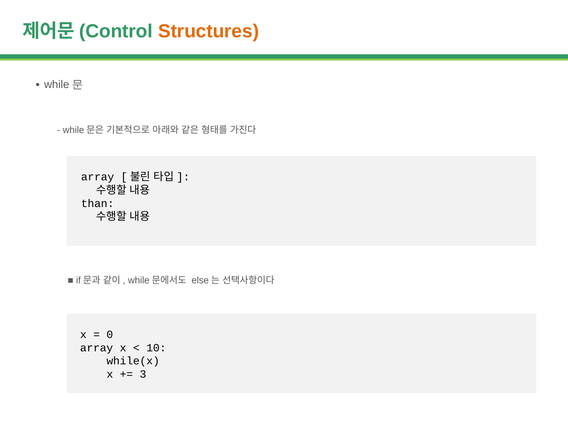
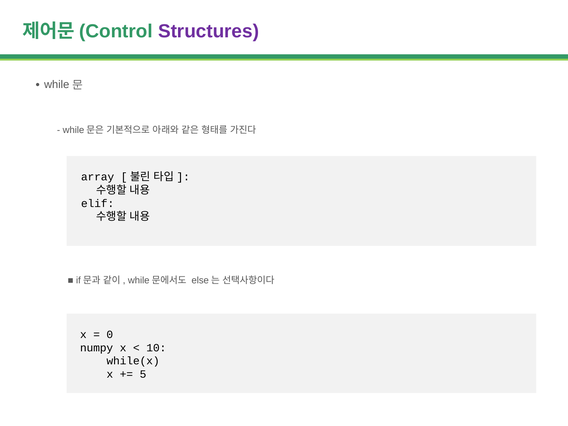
Structures colour: orange -> purple (209, 31)
than: than -> elif (98, 203)
array: array -> numpy (97, 348)
3: 3 -> 5 (143, 374)
